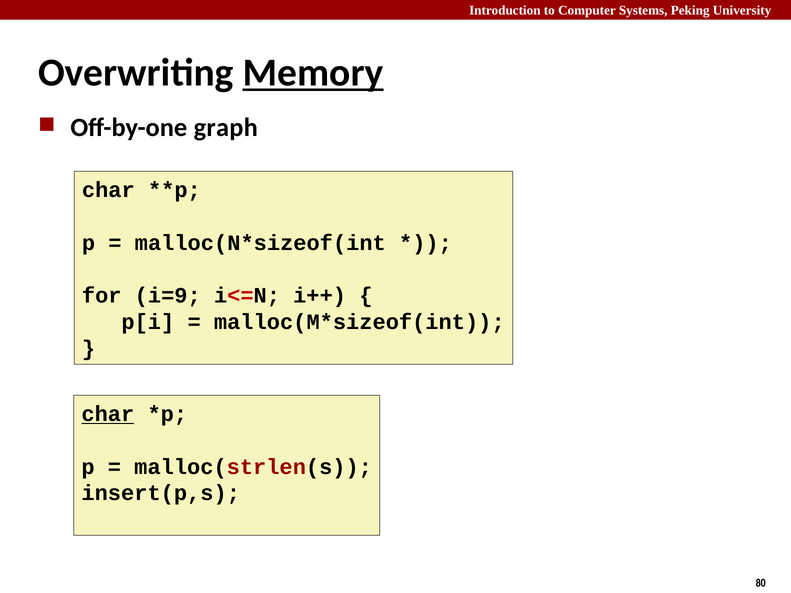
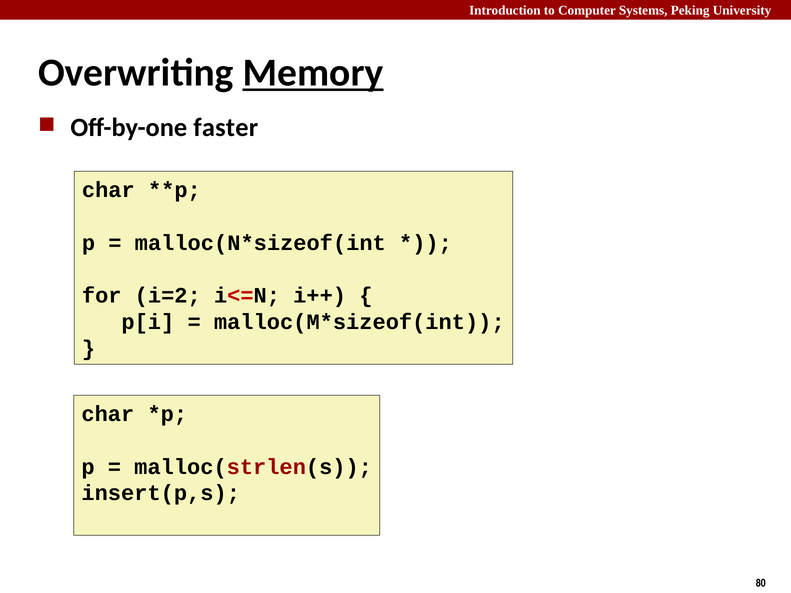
graph: graph -> faster (226, 128)
i=9: i=9 -> i=2 (168, 296)
char underline: present -> none (108, 414)
